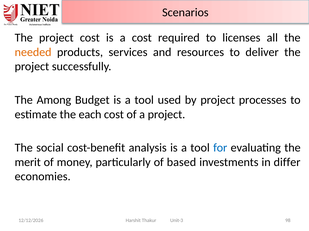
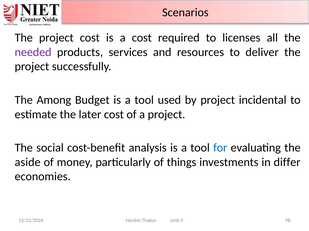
needed colour: orange -> purple (33, 52)
processes: processes -> incidental (263, 100)
each: each -> later (90, 115)
merit: merit -> aside (28, 163)
based: based -> things (182, 163)
